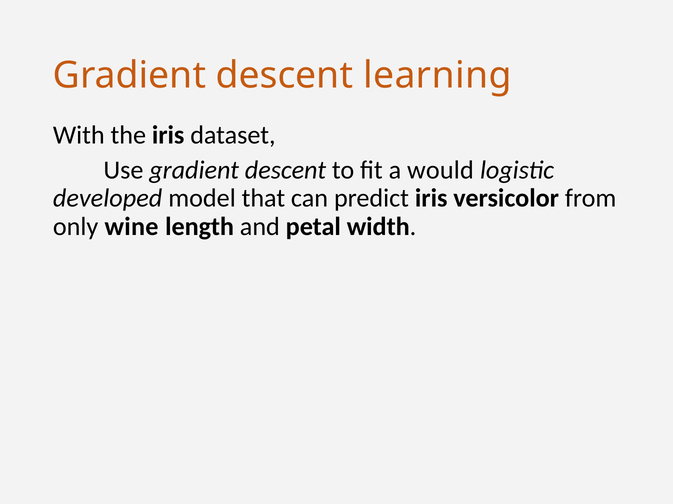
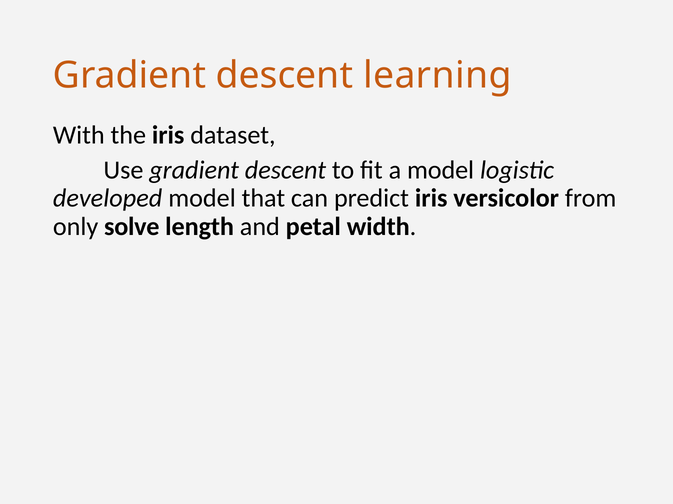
a would: would -> model (441, 170)
wine: wine -> solve (132, 227)
